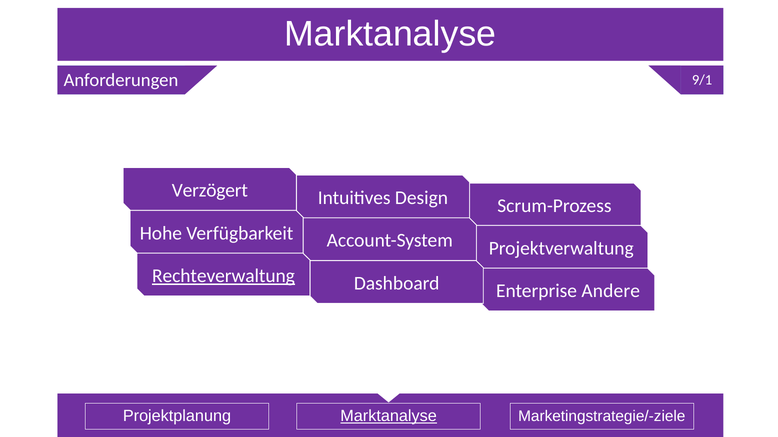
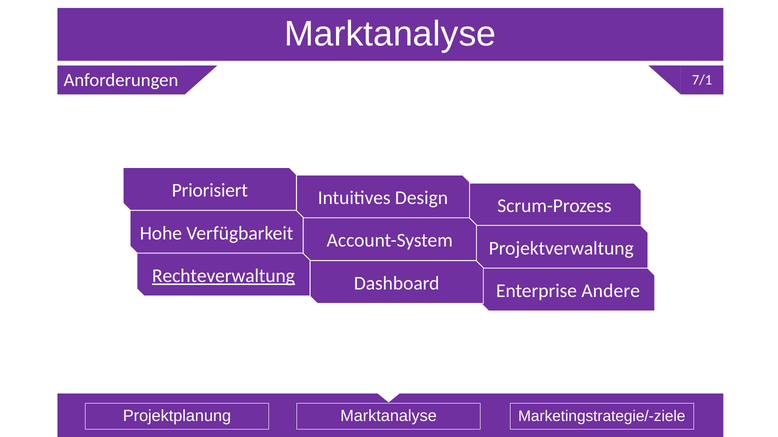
9/1: 9/1 -> 7/1 (702, 80)
Verzögert: Verzögert -> Priorisiert (210, 191)
Marktanalyse underline: present -> none (389, 417)
